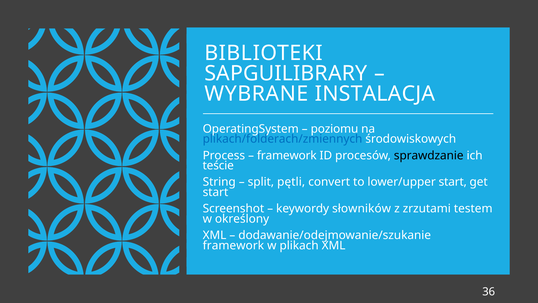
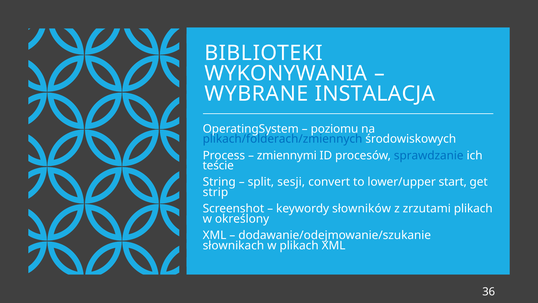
SAPGUILIBRARY: SAPGUILIBRARY -> WYKONYWANIA (286, 73)
framework: framework -> zmiennymi (287, 155)
sprawdzanie colour: black -> blue (429, 155)
pętli: pętli -> sesji (291, 182)
start: start -> strip (215, 192)
zrzutami testem: testem -> plikach (473, 208)
framework: framework -> słownikach (233, 245)
